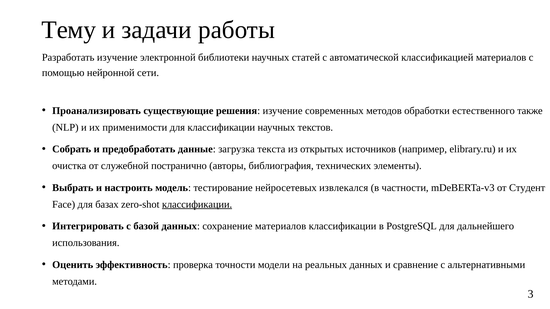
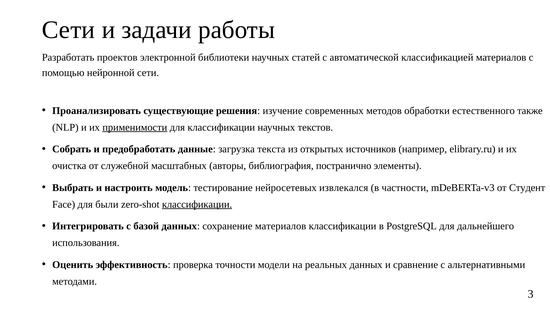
Тему: Тему -> Сети (69, 30)
Разработать изучение: изучение -> проектов (117, 58)
применимости underline: none -> present (135, 128)
постранично: постранично -> масштабных (179, 166)
технических: технических -> постранично (344, 166)
базах: базах -> были (107, 205)
